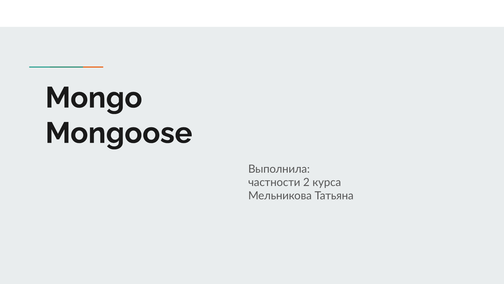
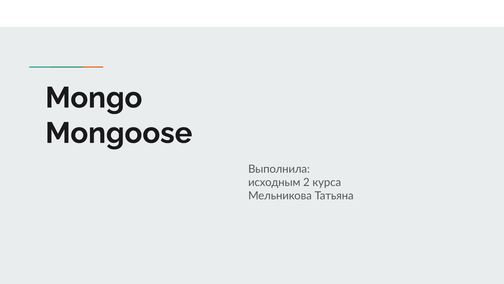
частности: частности -> исходным (274, 182)
